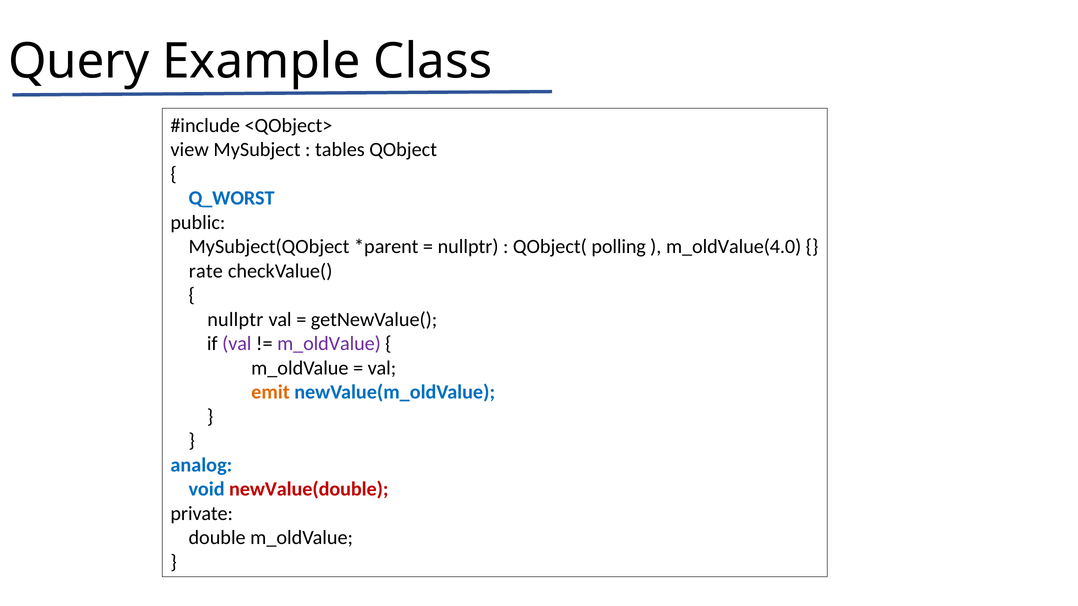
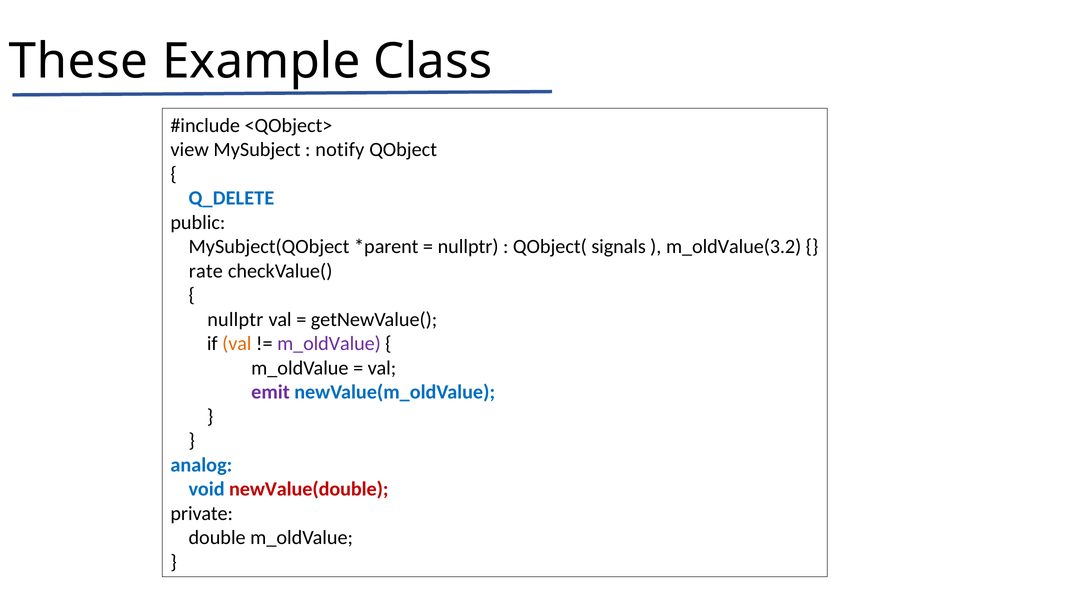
Query: Query -> These (78, 62)
tables: tables -> notify (340, 150)
Q_WORST: Q_WORST -> Q_DELETE (231, 198)
polling: polling -> signals (619, 247)
m_oldValue(4.0: m_oldValue(4.0 -> m_oldValue(3.2 (734, 247)
val colour: purple -> orange (237, 344)
emit colour: orange -> purple (271, 392)
